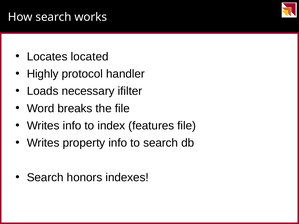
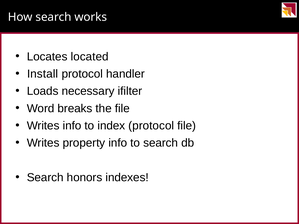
Highly: Highly -> Install (43, 74)
index features: features -> protocol (151, 126)
